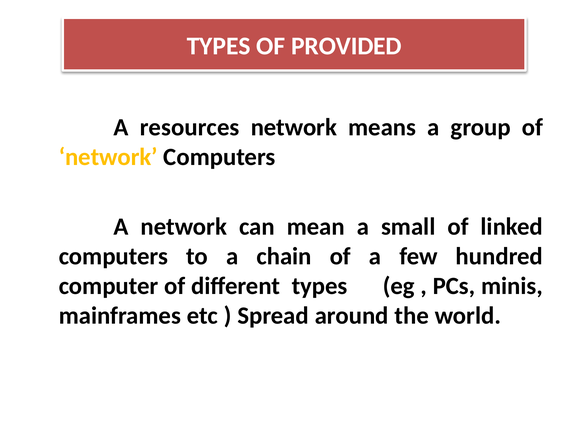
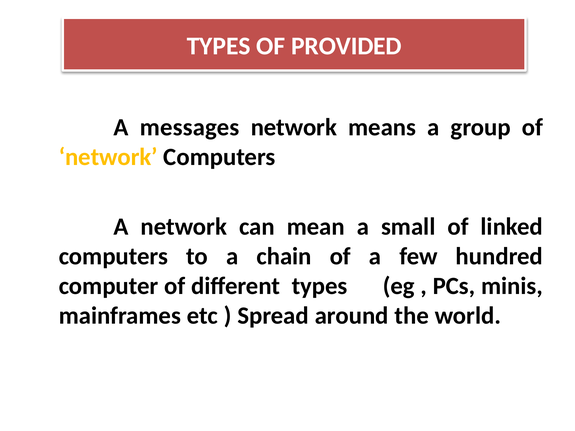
resources: resources -> messages (190, 127)
